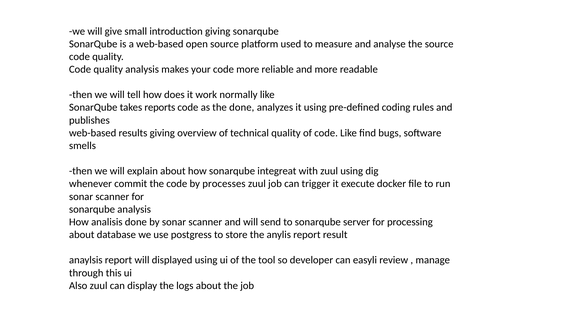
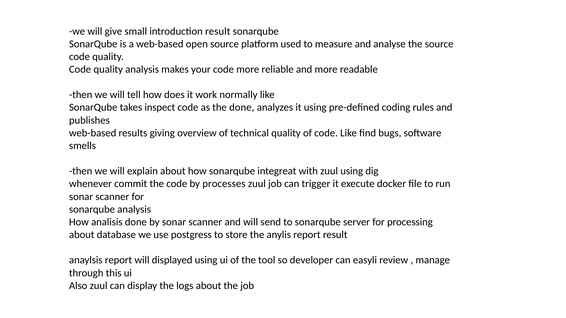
introduction giving: giving -> result (218, 31)
reports: reports -> inspect (160, 108)
